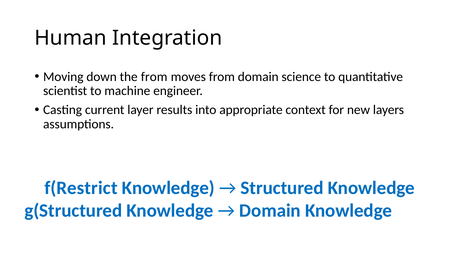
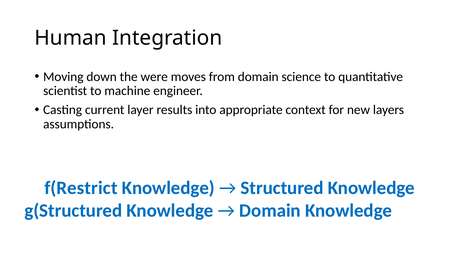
the from: from -> were (154, 77)
